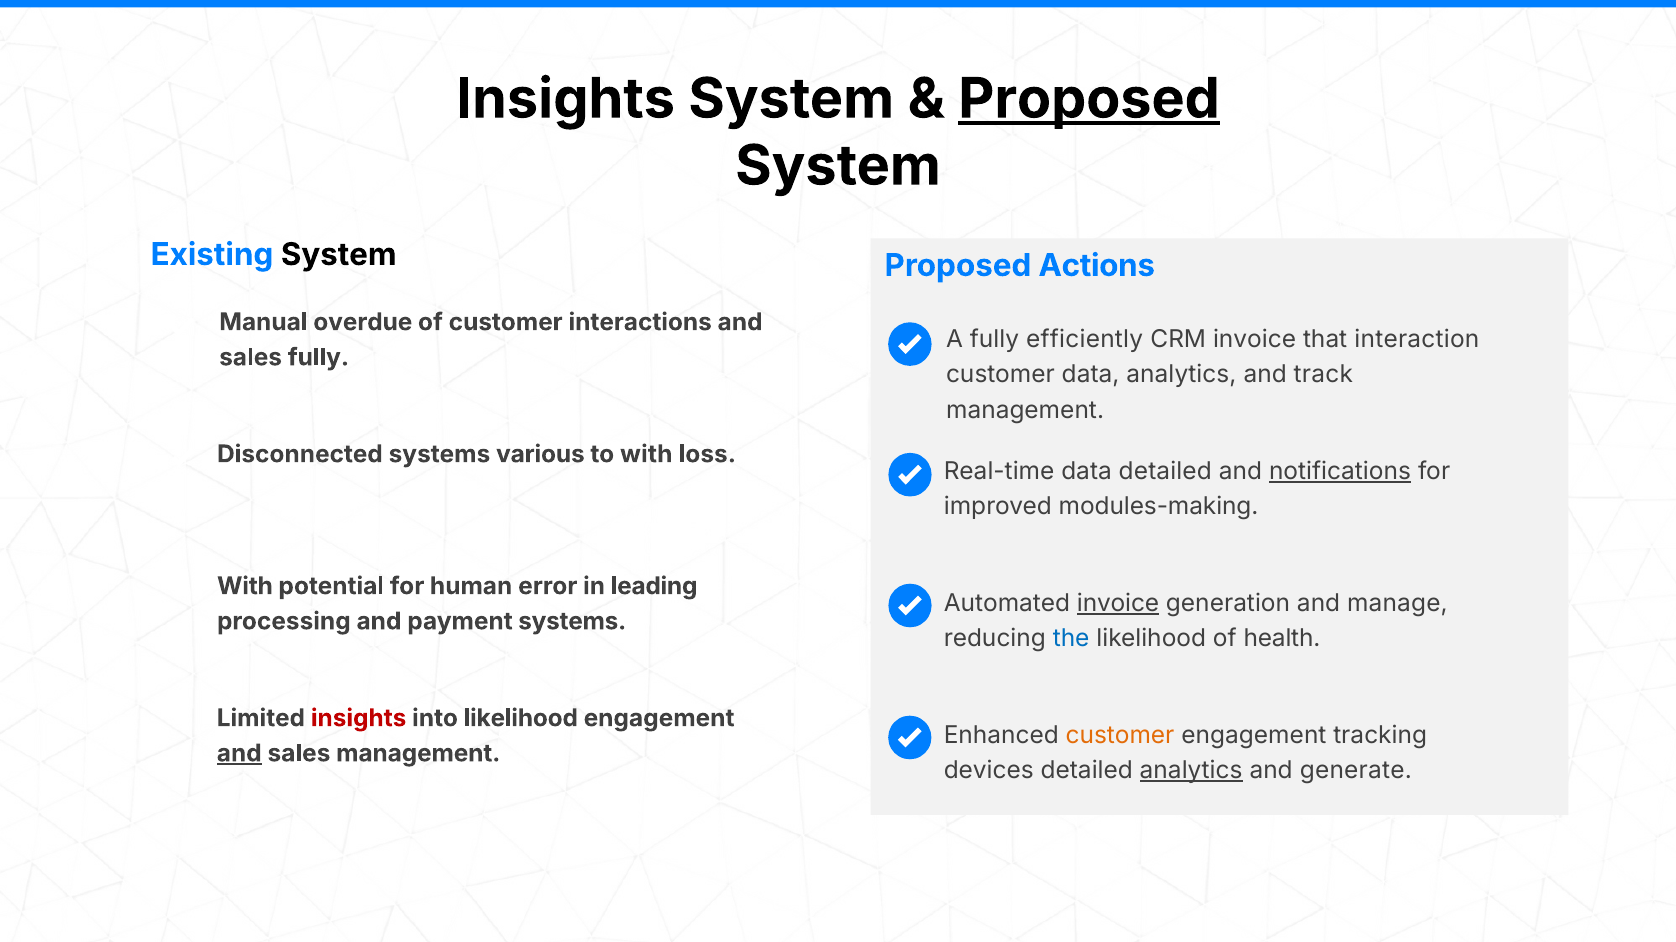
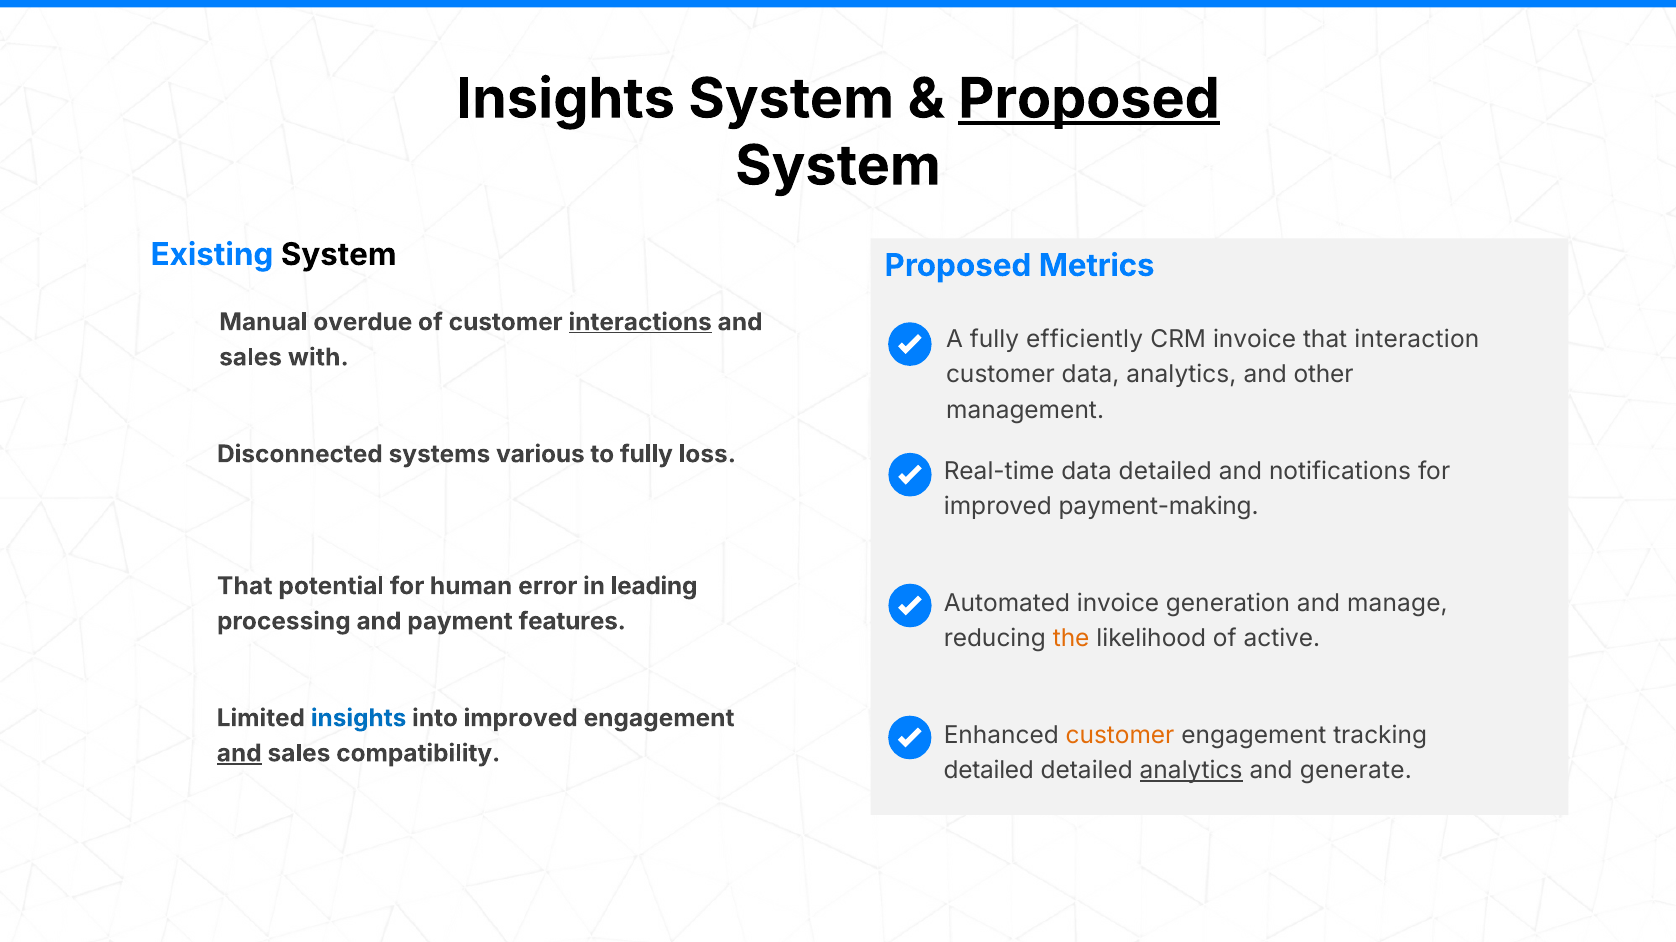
Actions: Actions -> Metrics (1097, 266)
interactions underline: none -> present (640, 322)
sales fully: fully -> with (318, 358)
track: track -> other (1324, 375)
to with: with -> fully (646, 455)
notifications underline: present -> none (1340, 472)
modules-making: modules-making -> payment-making (1159, 507)
With: With -> That (245, 587)
invoice underline: present -> none (1118, 604)
payment systems: systems -> features (572, 622)
the colour: blue -> orange (1071, 639)
health: health -> active (1282, 639)
insights colour: red -> blue (359, 719)
into likelihood: likelihood -> improved (521, 719)
sales management: management -> compatibility (418, 754)
devices: devices -> detailed (989, 771)
